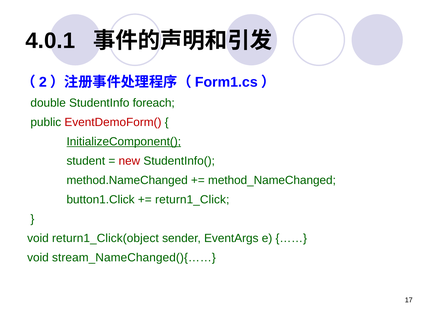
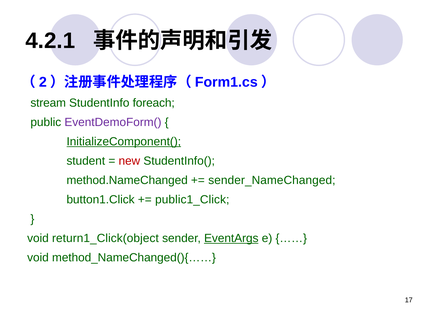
4.0.1: 4.0.1 -> 4.2.1 (50, 41)
double: double -> stream (48, 103)
EventDemoForm( colour: red -> purple (113, 122)
method_NameChanged: method_NameChanged -> sender_NameChanged (272, 180)
return1_Click: return1_Click -> public1_Click (192, 200)
EventArgs underline: none -> present (231, 238)
stream_NameChanged(){……: stream_NameChanged(){…… -> method_NameChanged(){…… (134, 258)
